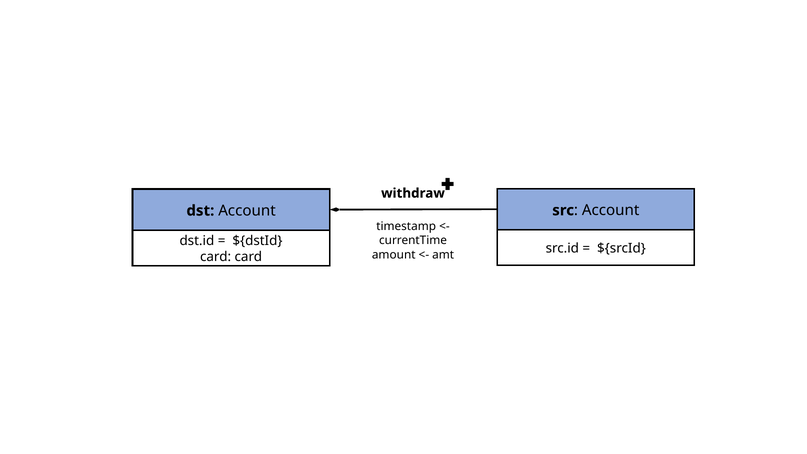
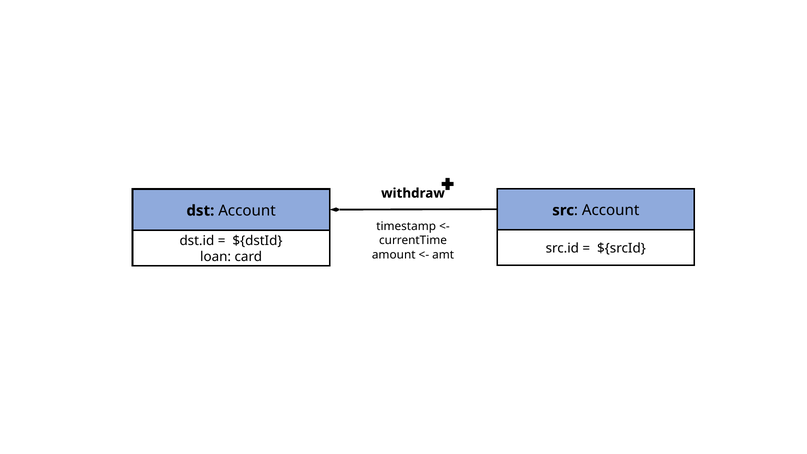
card: card -> loan (216, 257)
